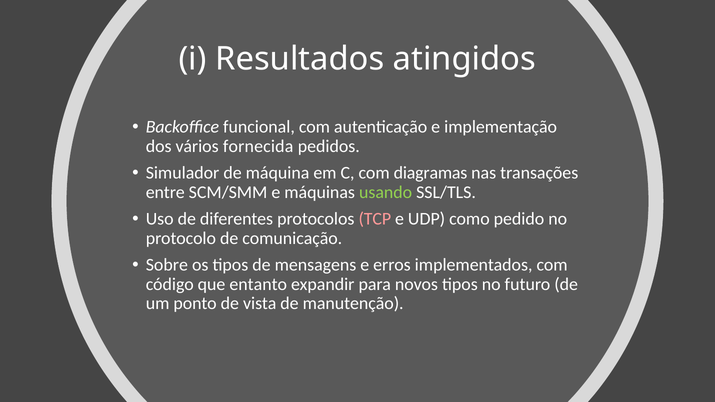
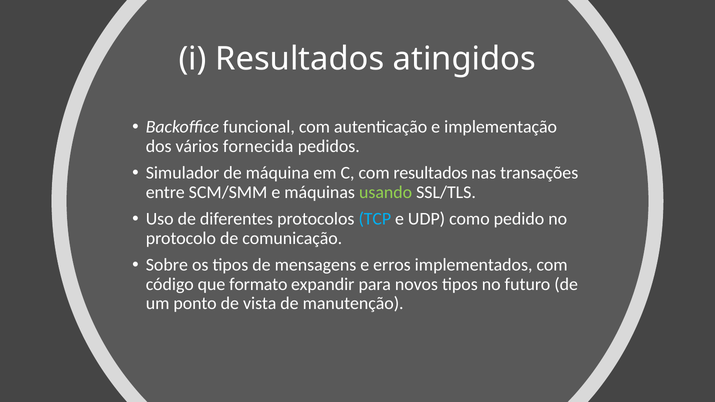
com diagramas: diagramas -> resultados (431, 173)
TCP colour: pink -> light blue (375, 219)
entanto: entanto -> formato (258, 284)
